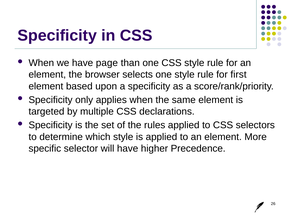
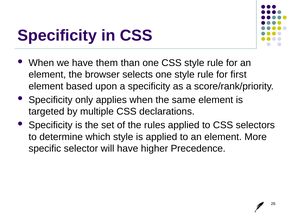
page: page -> them (107, 63)
